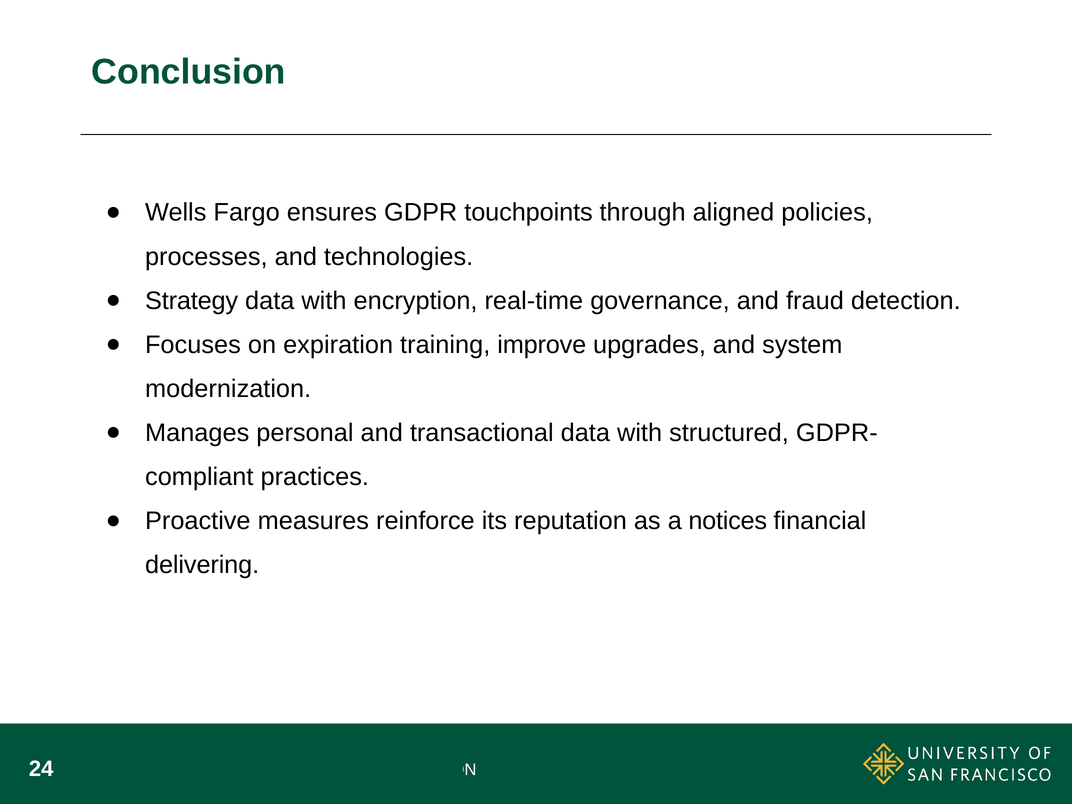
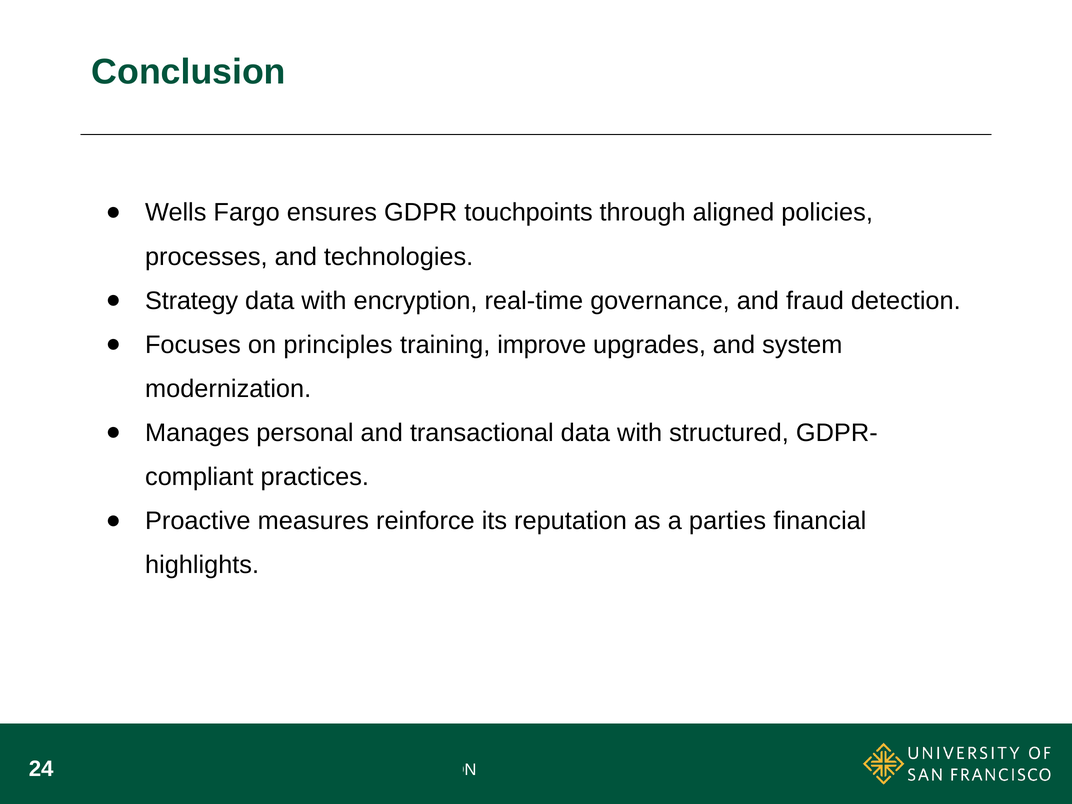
expiration: expiration -> principles (338, 345)
notices: notices -> parties (728, 521)
delivering: delivering -> highlights (202, 565)
